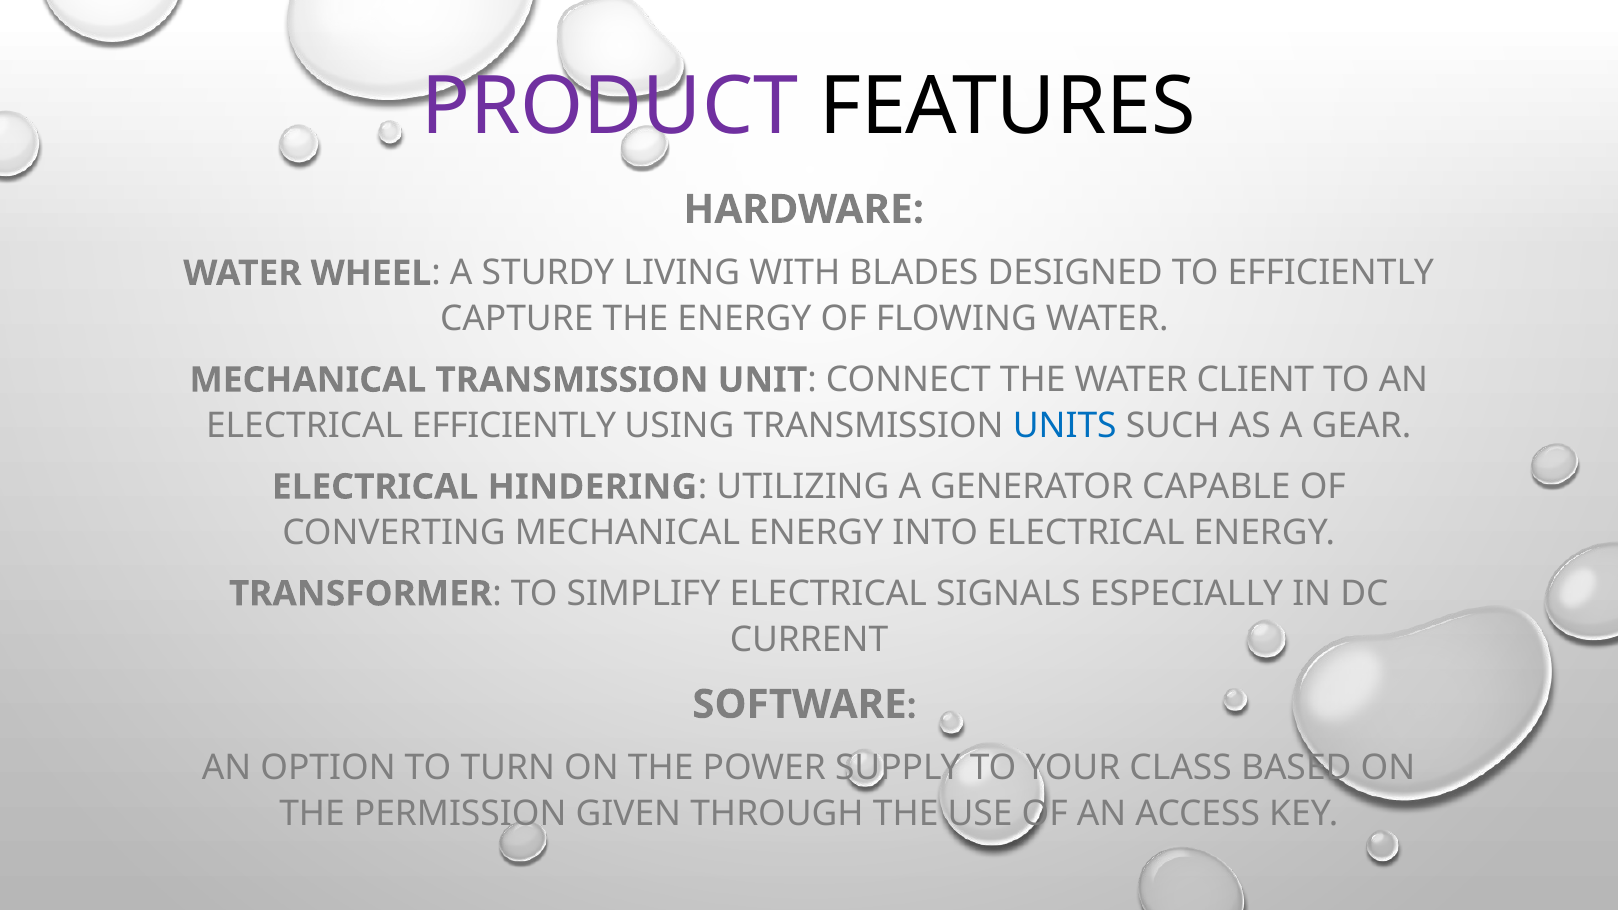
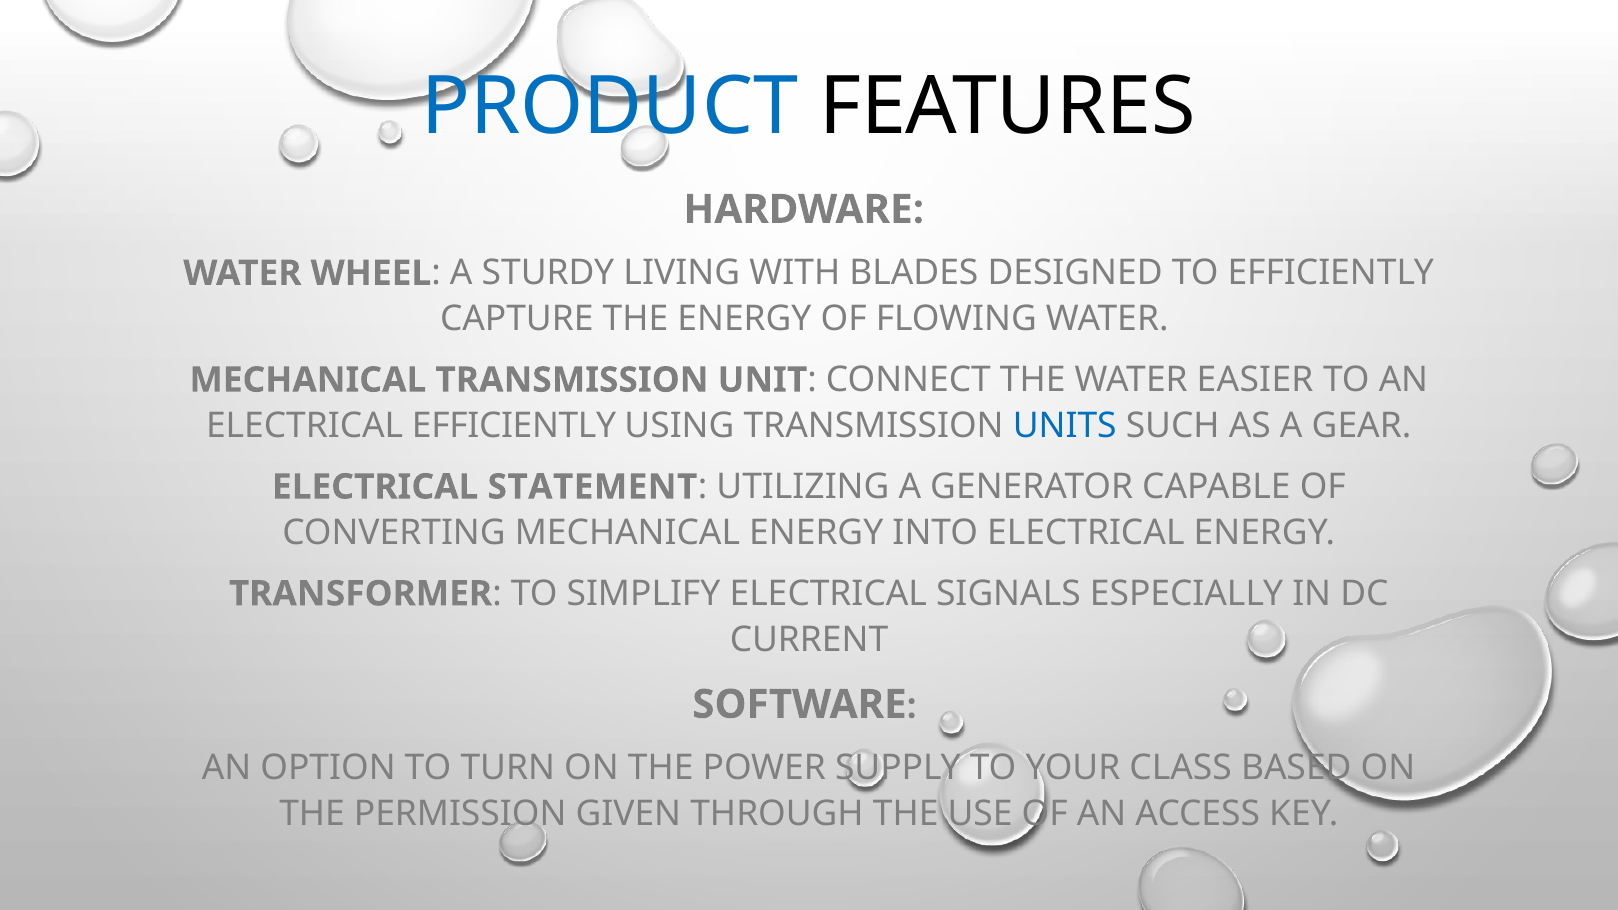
PRODUCT colour: purple -> blue (610, 107)
CLIENT: CLIENT -> EASIER (1255, 380)
HINDERING: HINDERING -> STATEMENT (592, 487)
